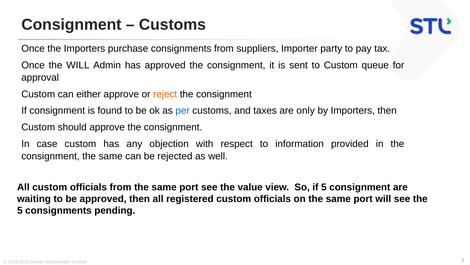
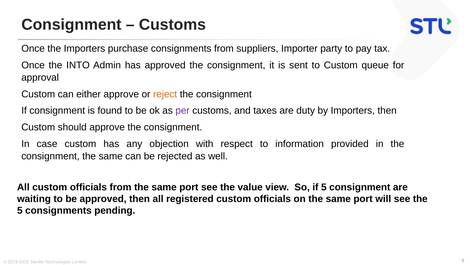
the WILL: WILL -> INTO (78, 65)
per colour: blue -> purple (183, 110)
only: only -> duty (306, 110)
